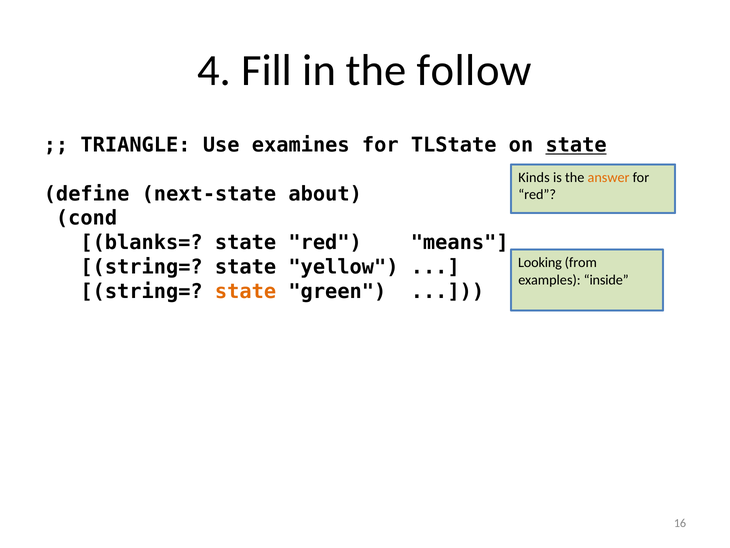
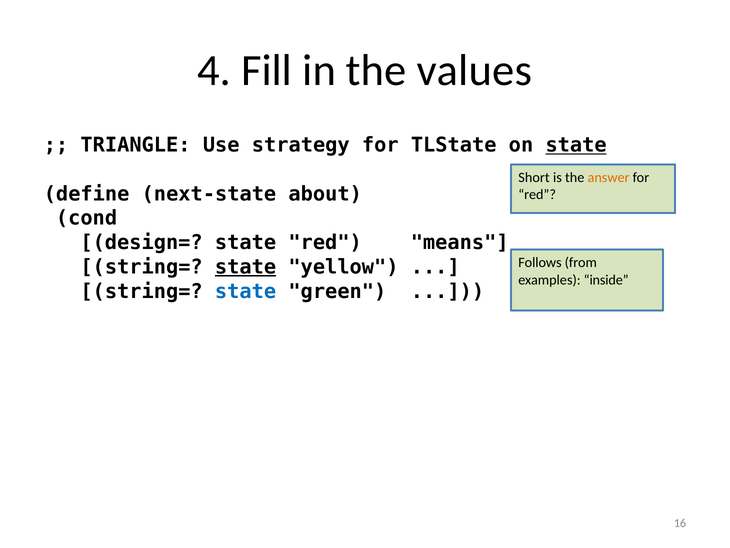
follow: follow -> values (474, 71)
examines: examines -> strategy (301, 145)
Kinds: Kinds -> Short (534, 177)
blanks=: blanks= -> design= (142, 242)
Looking: Looking -> Follows (540, 263)
state underline: none -> present (246, 267)
state colour: orange -> blue (246, 291)
